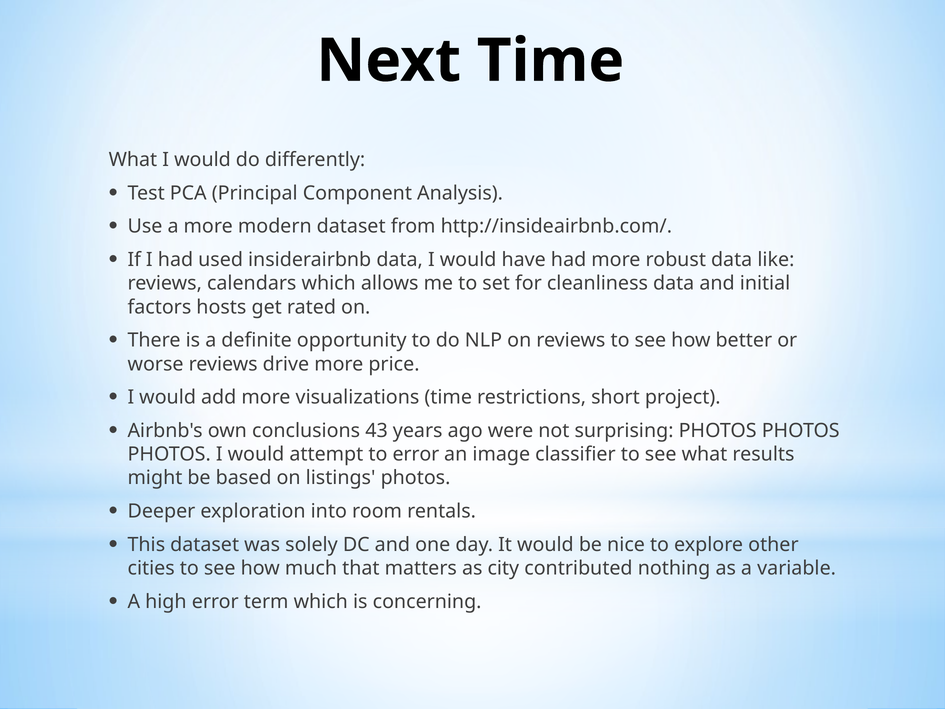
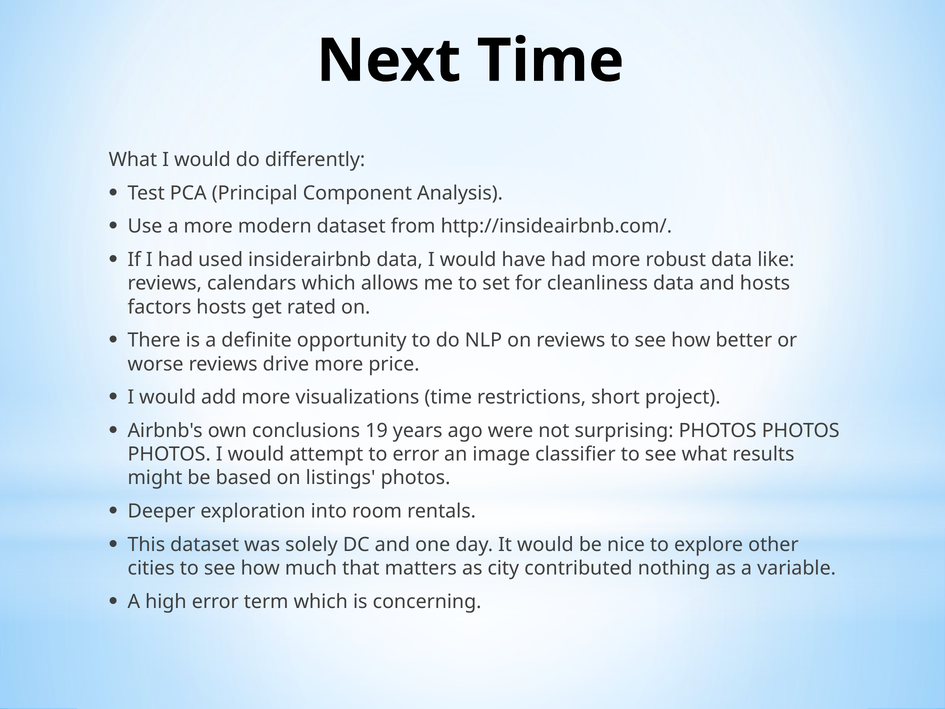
and initial: initial -> hosts (765, 283)
43: 43 -> 19 (377, 431)
